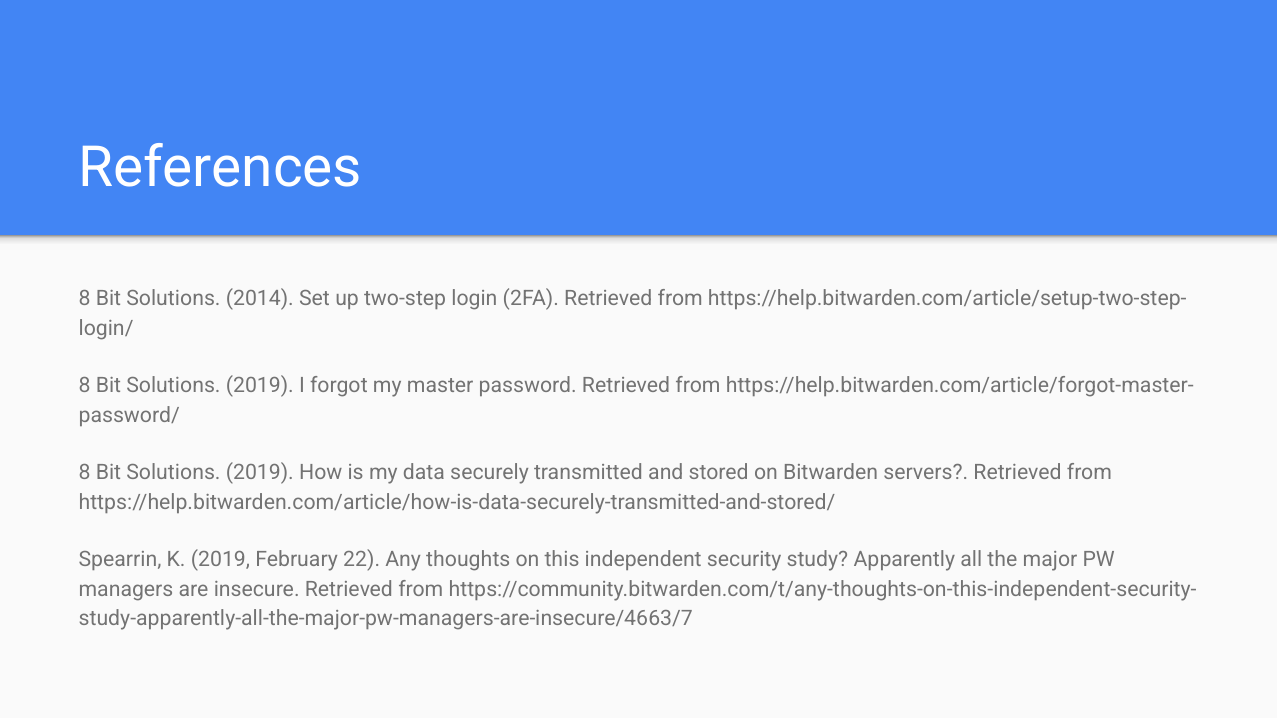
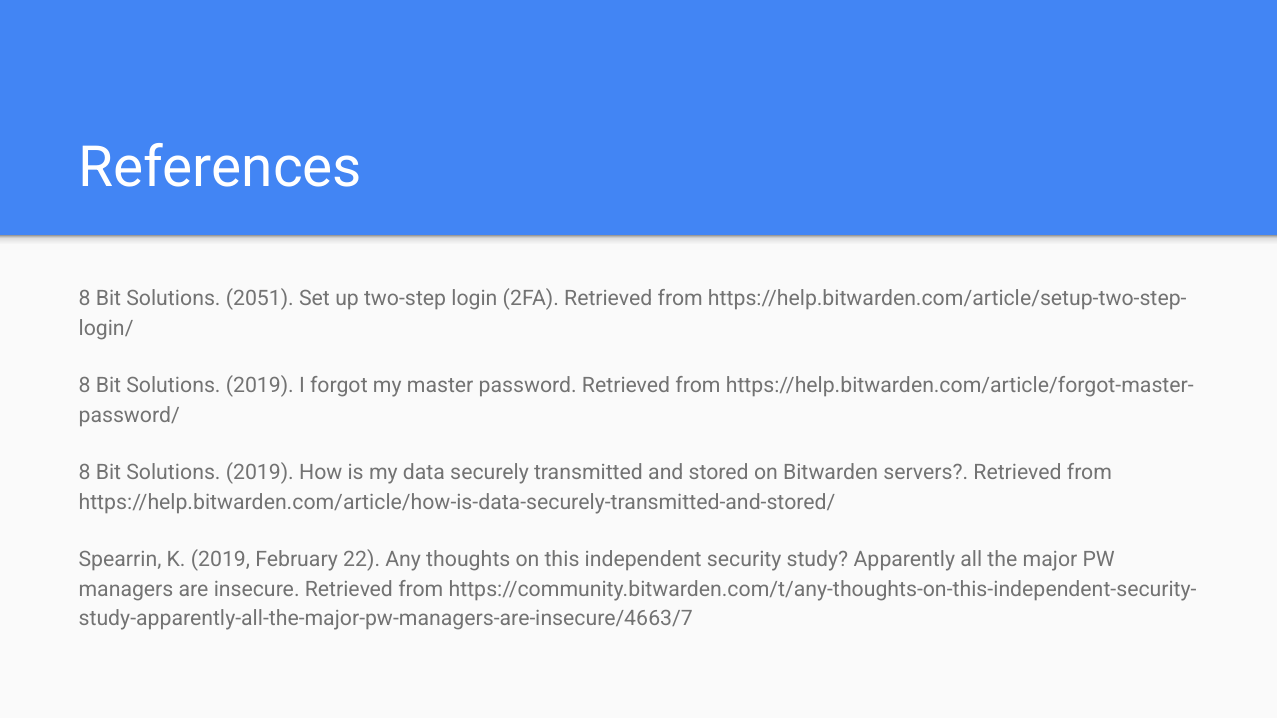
2014: 2014 -> 2051 (260, 299)
